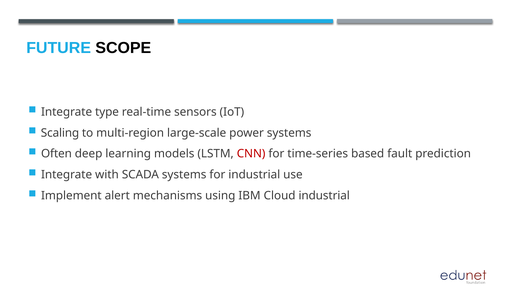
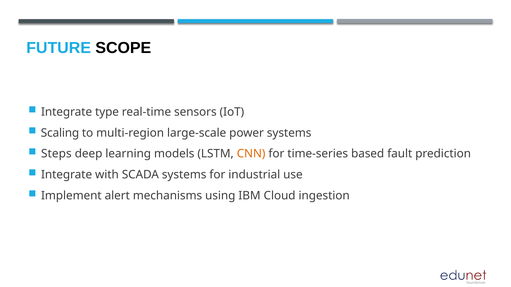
Often: Often -> Steps (56, 154)
CNN colour: red -> orange (251, 154)
Cloud industrial: industrial -> ingestion (324, 196)
